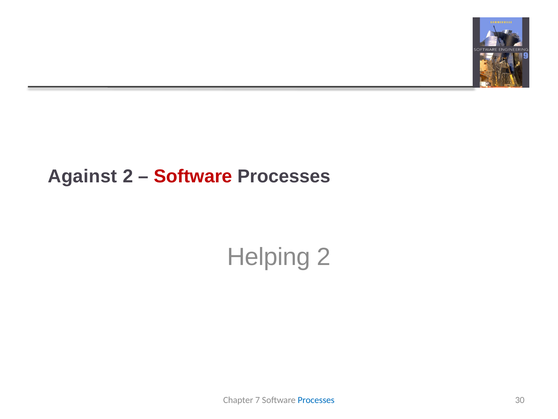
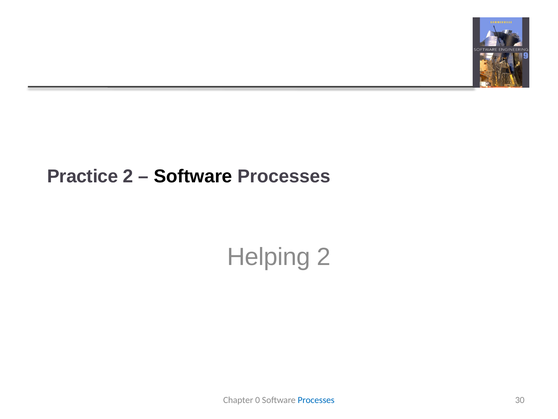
Against: Against -> Practice (83, 176)
Software colour: red -> black (193, 176)
7: 7 -> 0 (258, 400)
